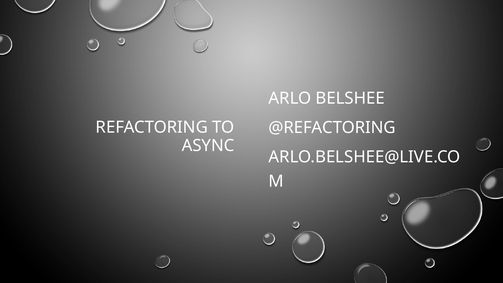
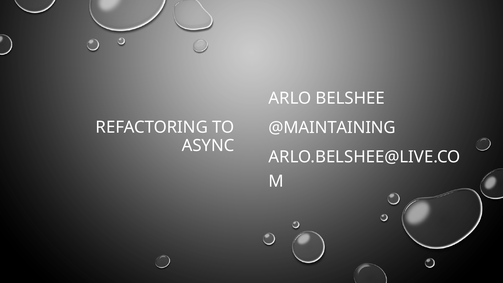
@REFACTORING: @REFACTORING -> @MAINTAINING (332, 128)
